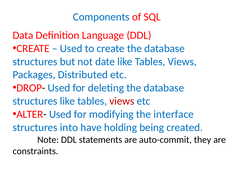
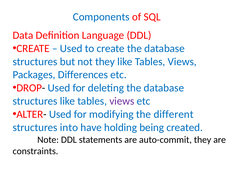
not date: date -> they (105, 61)
Distributed: Distributed -> Differences (83, 75)
views colour: red -> purple (122, 101)
interface: interface -> different (174, 114)
